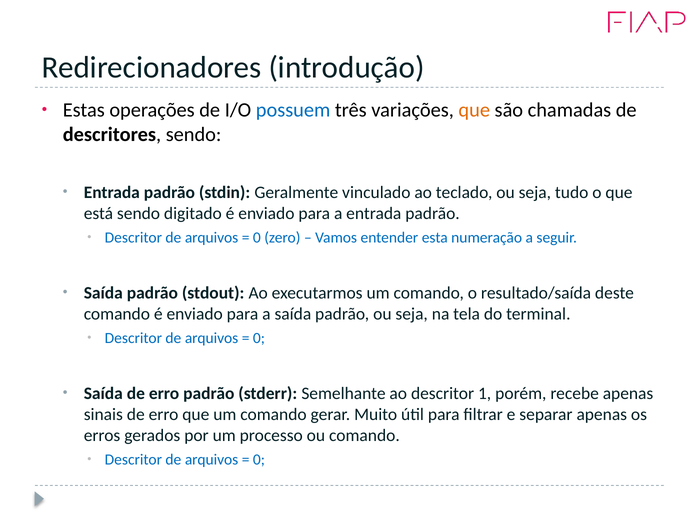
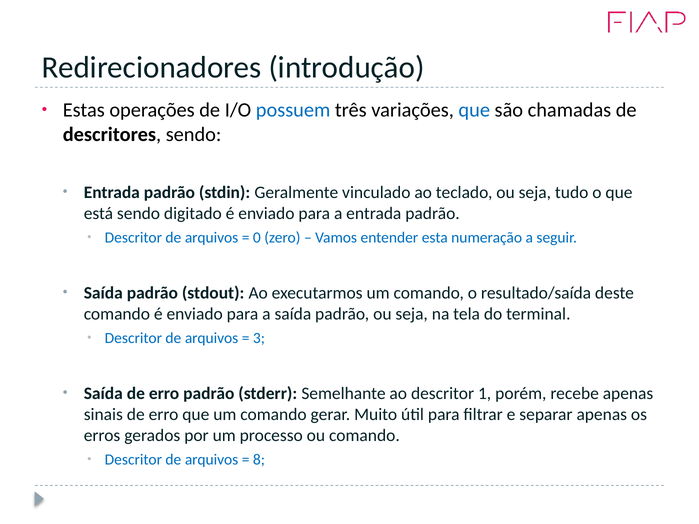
que colour: orange -> blue (474, 110)
0: 0 -> 3 (259, 338)
0: 0 -> 8 (259, 460)
